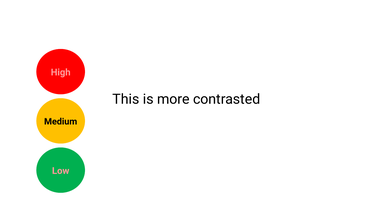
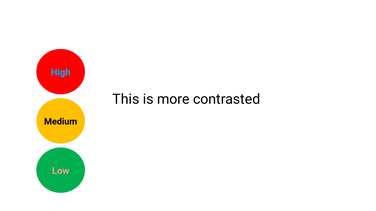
High colour: pink -> light blue (61, 72)
